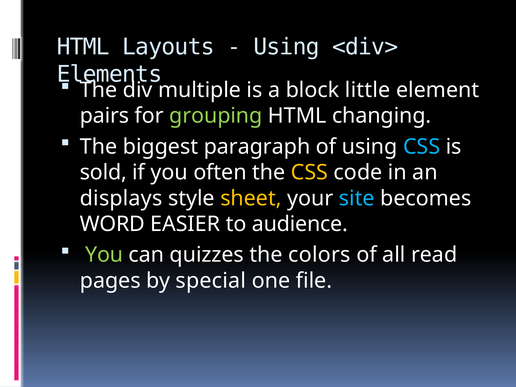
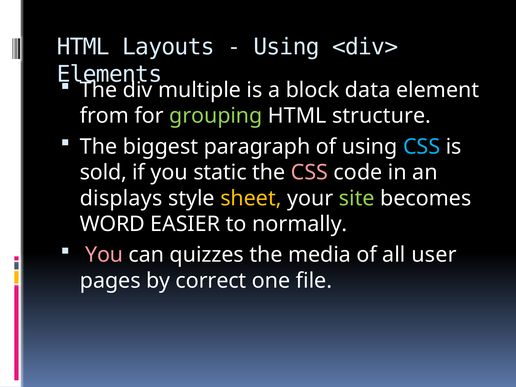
little: little -> data (368, 90)
pairs: pairs -> from (104, 116)
changing: changing -> structure (382, 116)
often: often -> static (220, 172)
CSS colour: yellow -> pink (310, 172)
site colour: light blue -> light green (357, 198)
audience: audience -> normally (300, 224)
You colour: light green -> pink (104, 255)
colors: colors -> media (320, 255)
read: read -> user (434, 255)
special: special -> correct (211, 281)
